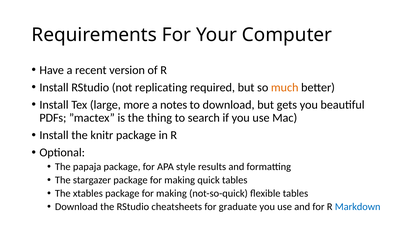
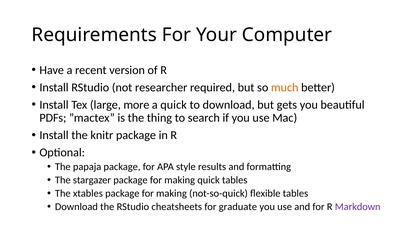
replicating: replicating -> researcher (161, 88)
a notes: notes -> quick (174, 105)
Markdown colour: blue -> purple (358, 207)
